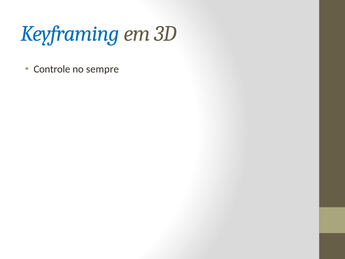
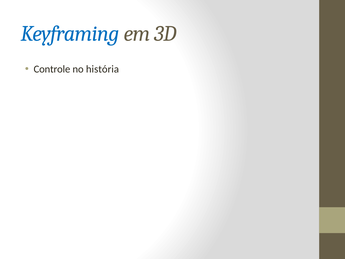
sempre: sempre -> história (102, 69)
